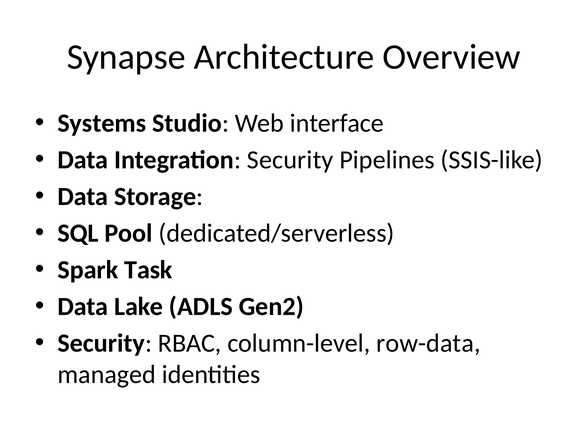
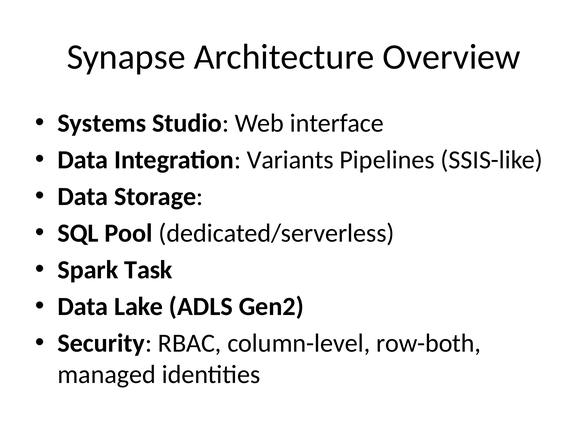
Integration Security: Security -> Variants (290, 160)
row-data: row-data -> row-both (429, 343)
